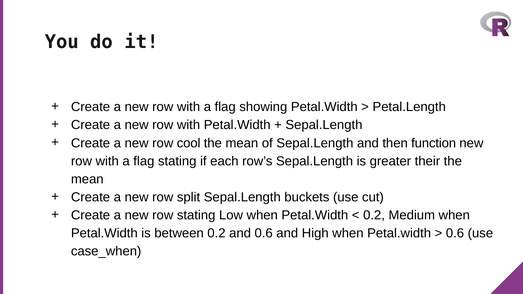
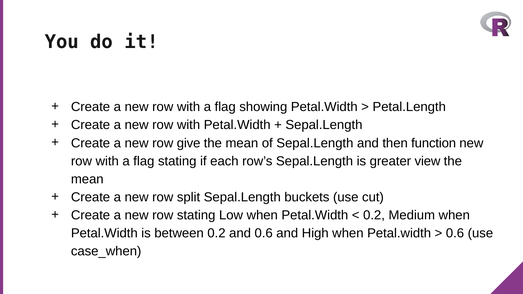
cool: cool -> give (189, 143)
their: their -> view (427, 161)
